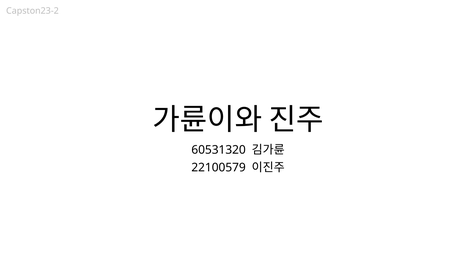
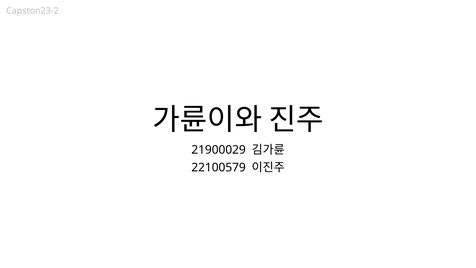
60531320: 60531320 -> 21900029 (219, 150)
